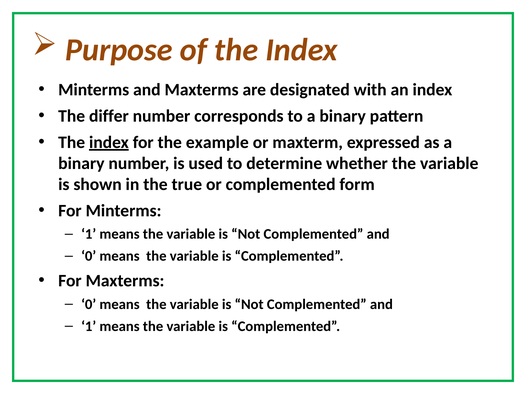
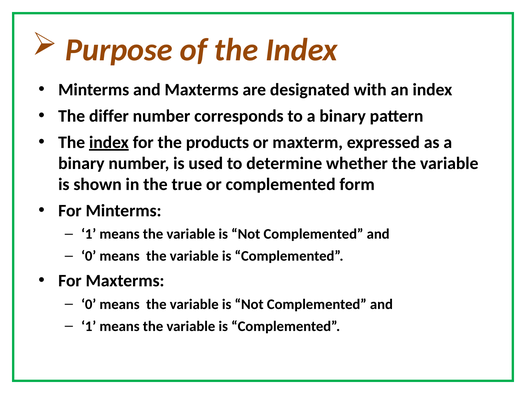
example: example -> products (217, 143)
